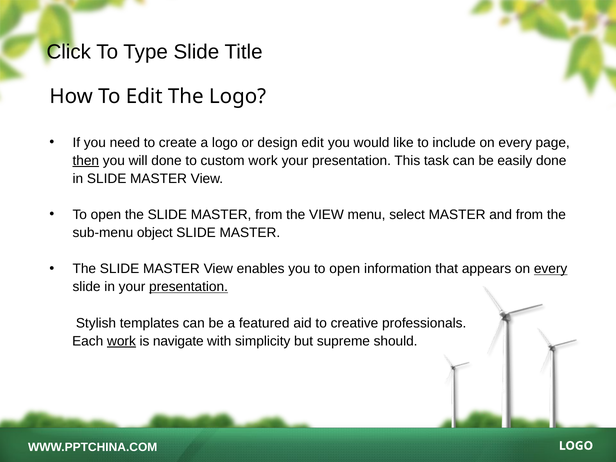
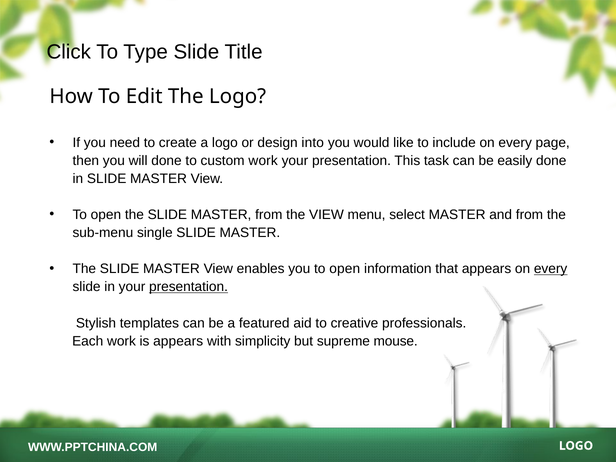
design edit: edit -> into (313, 143)
then underline: present -> none (86, 161)
object: object -> single (155, 233)
work underline: present -> none (121, 341)
is navigate: navigate -> appears (178, 341)
should: should -> mouse (396, 341)
